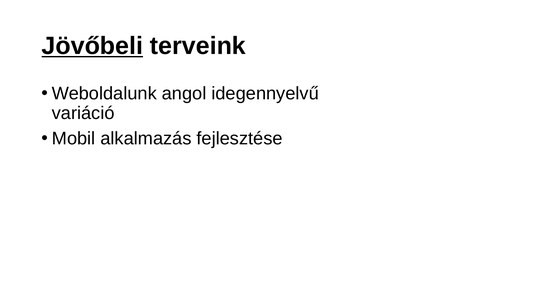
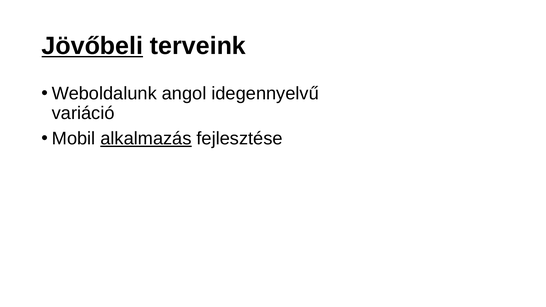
alkalmazás underline: none -> present (146, 139)
